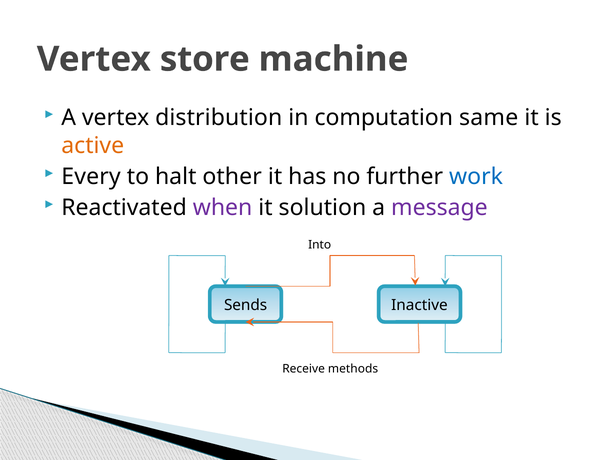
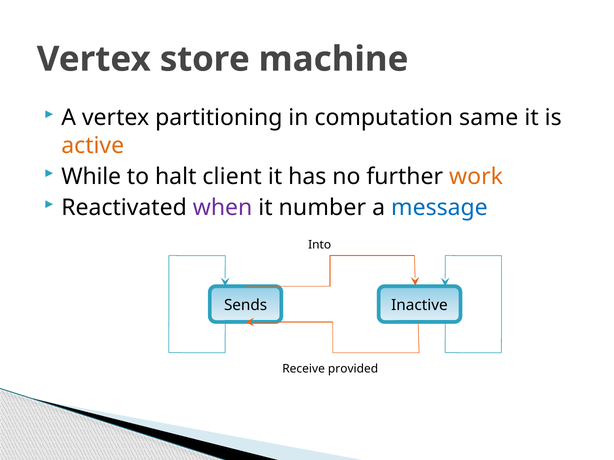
distribution: distribution -> partitioning (219, 118)
Every: Every -> While (91, 177)
other: other -> client (232, 177)
work colour: blue -> orange (476, 177)
solution: solution -> number (322, 208)
message colour: purple -> blue (439, 208)
methods: methods -> provided (353, 369)
